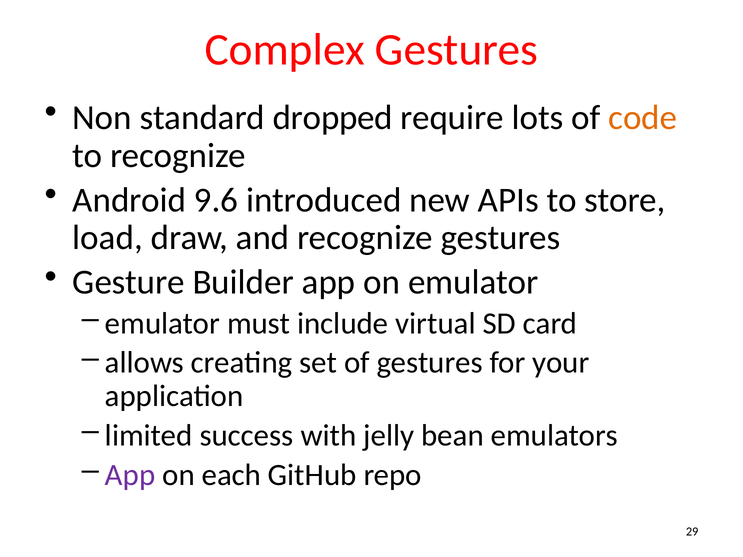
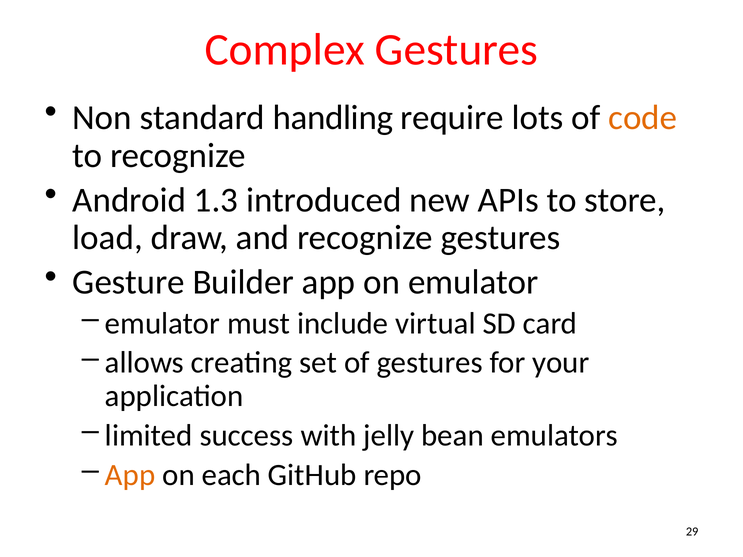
dropped: dropped -> handling (333, 118)
9.6: 9.6 -> 1.3 (216, 200)
App colour: purple -> orange (130, 475)
